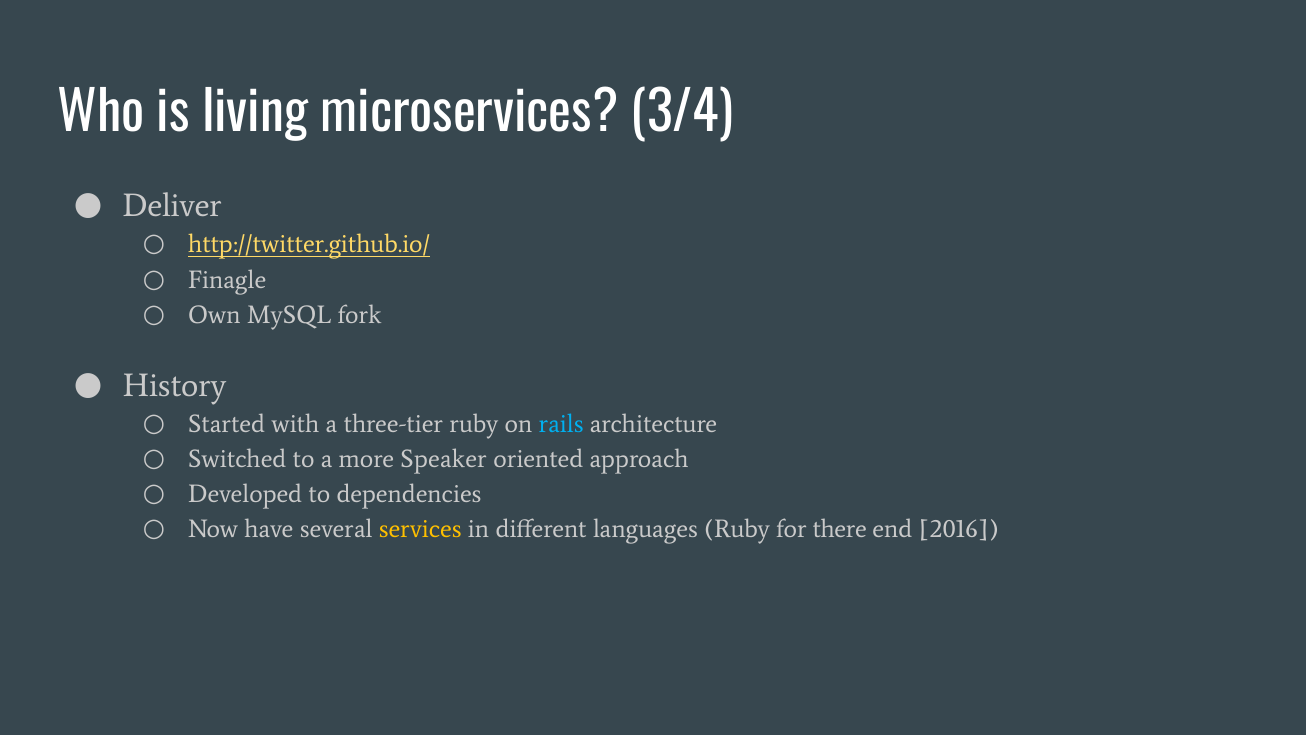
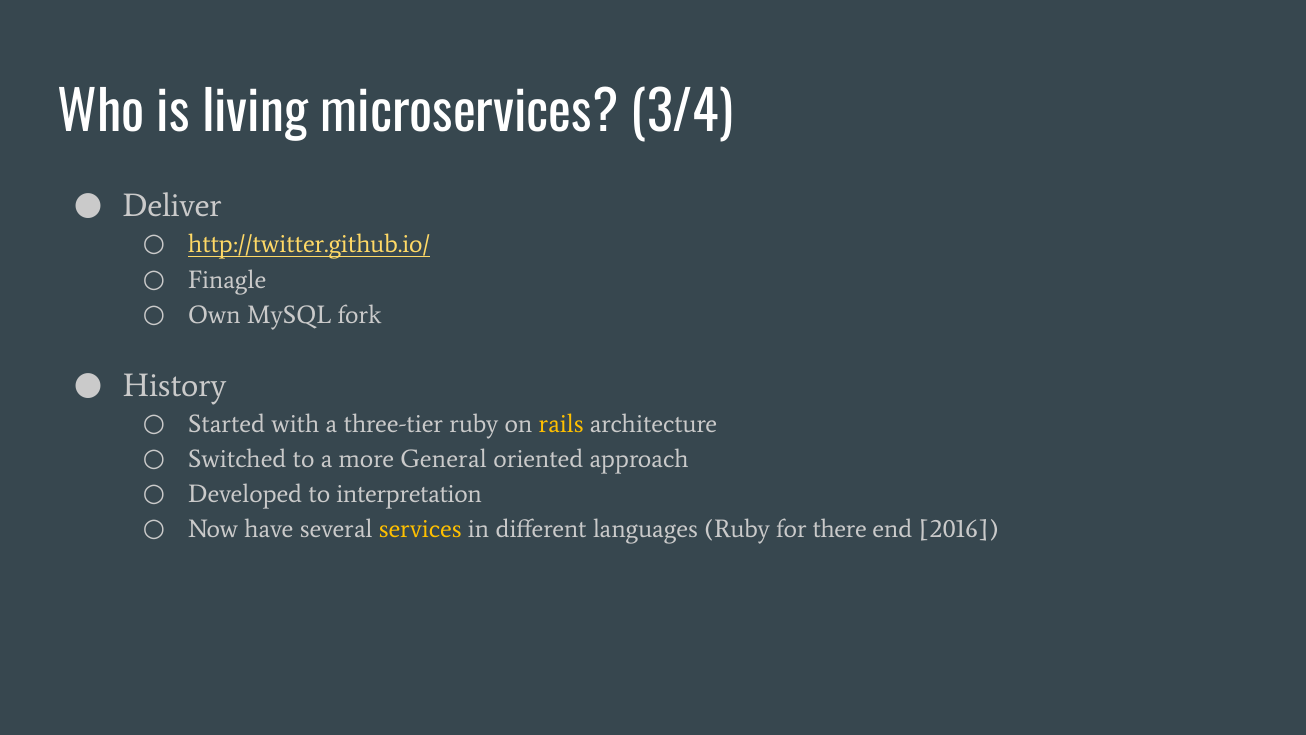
rails colour: light blue -> yellow (561, 424)
Speaker: Speaker -> General (444, 459)
dependencies: dependencies -> interpretation (409, 494)
